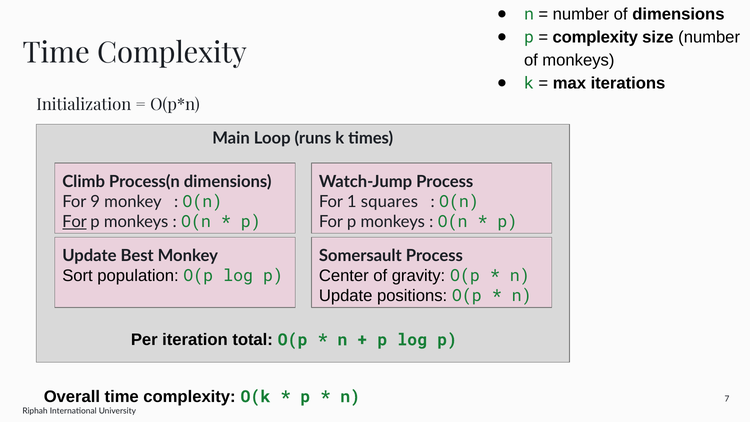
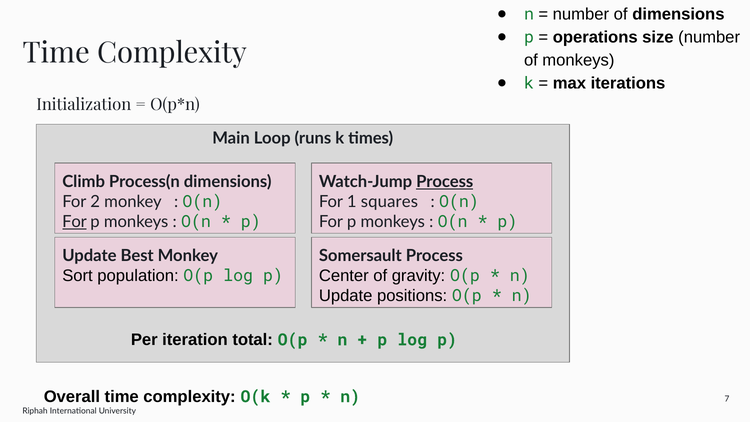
complexity: complexity -> operations (595, 37)
Process underline: none -> present (445, 182)
9: 9 -> 2 (95, 202)
